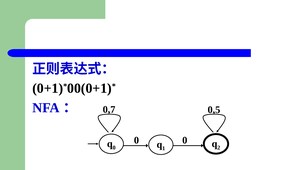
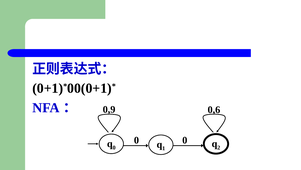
0,5: 0,5 -> 0,6 (214, 109)
0,7: 0,7 -> 0,9 (109, 109)
